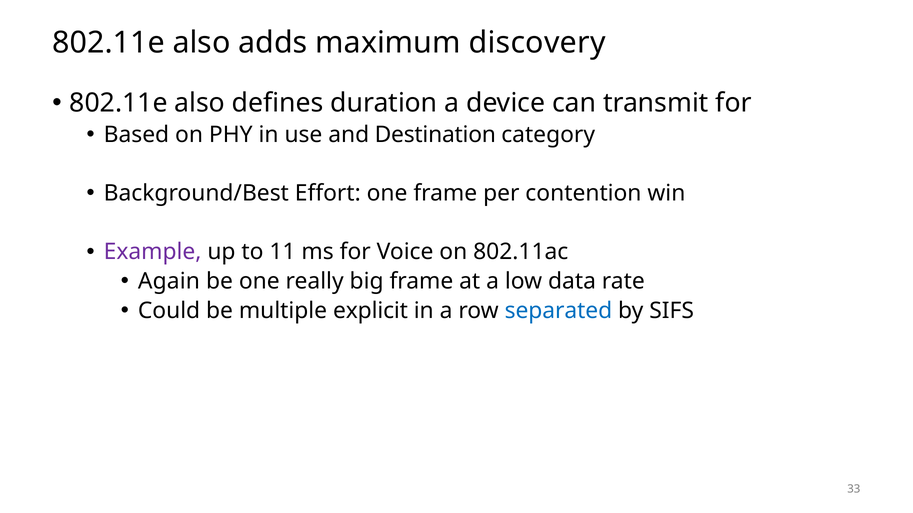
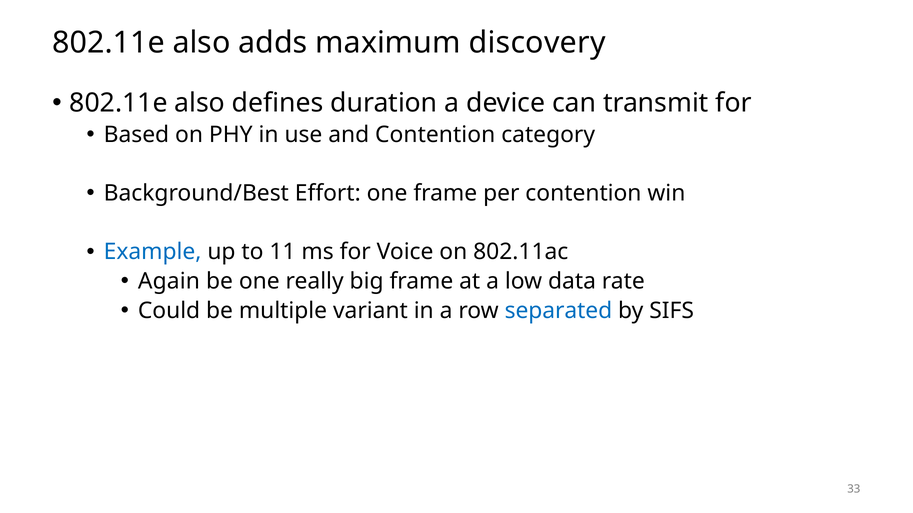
and Destination: Destination -> Contention (435, 135)
Example colour: purple -> blue (153, 252)
explicit: explicit -> variant (370, 311)
